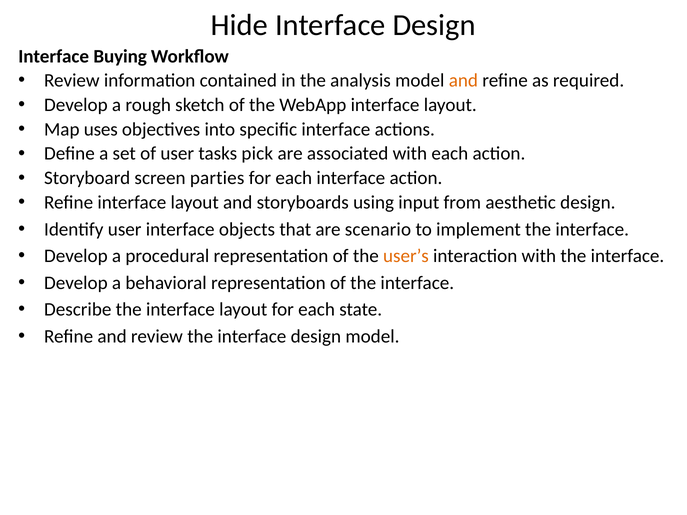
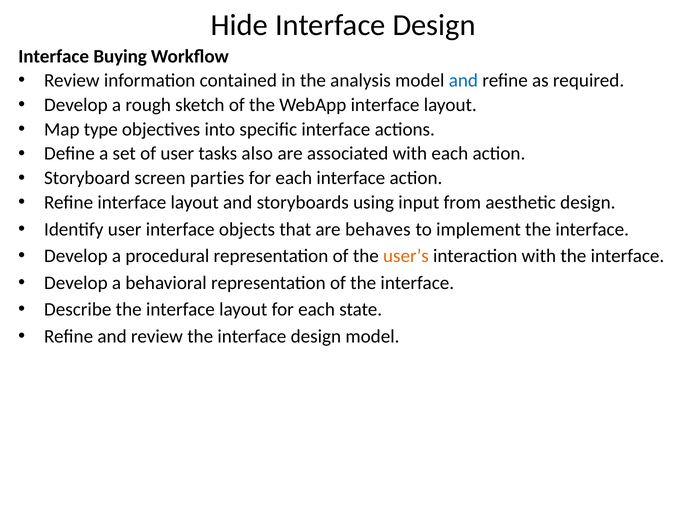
and colour: orange -> blue (463, 80)
uses: uses -> type (101, 129)
pick: pick -> also (257, 154)
scenario: scenario -> behaves (378, 230)
